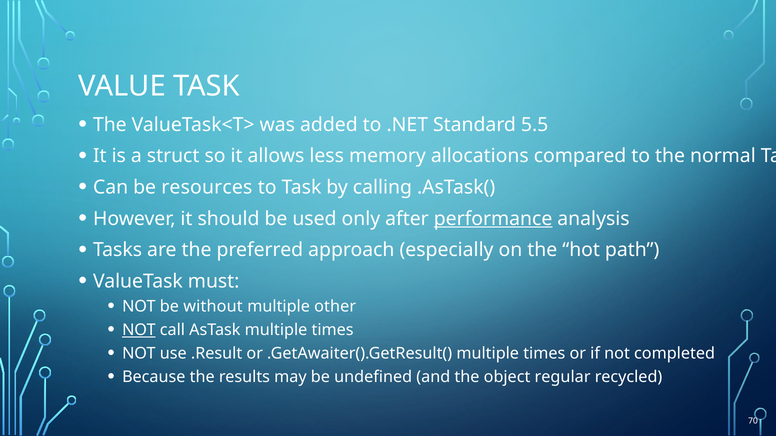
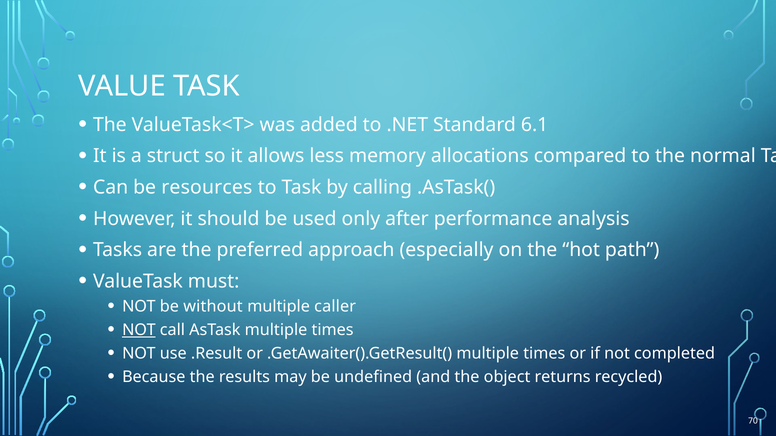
5.5: 5.5 -> 6.1 (535, 125)
performance underline: present -> none (493, 219)
other: other -> caller (335, 307)
regular: regular -> returns (563, 377)
